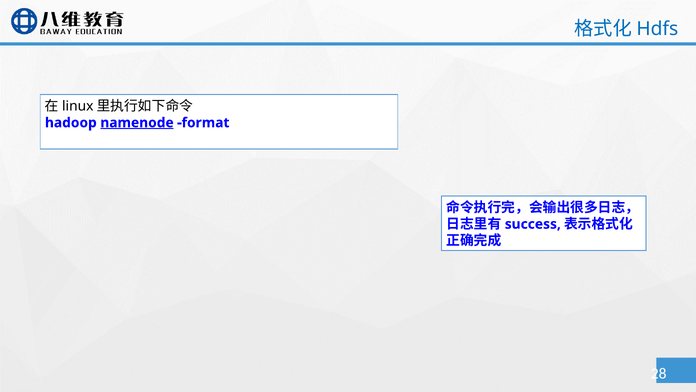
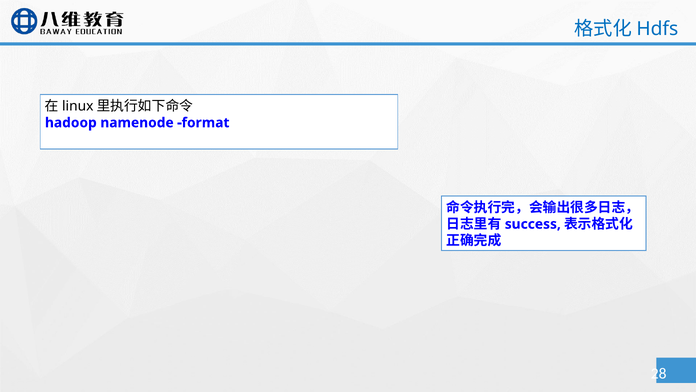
namenode underline: present -> none (137, 123)
